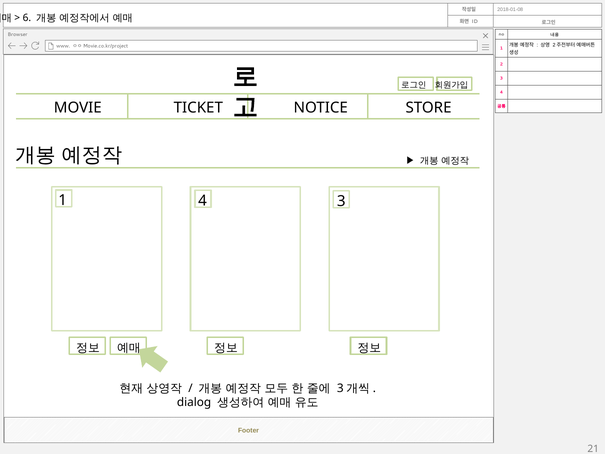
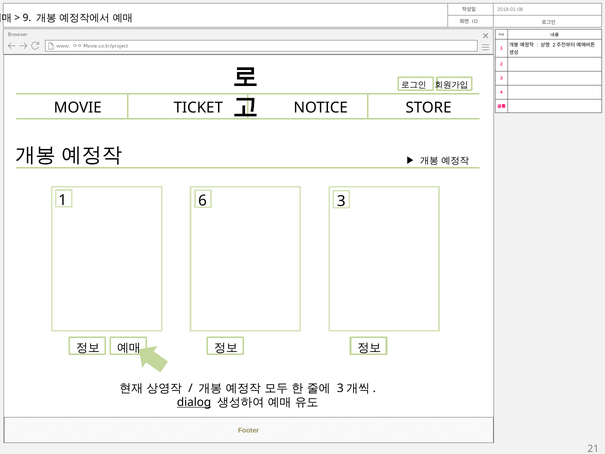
6: 6 -> 9 (27, 18)
1 4: 4 -> 6 (203, 201)
dialog underline: none -> present (194, 402)
